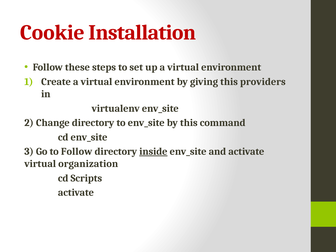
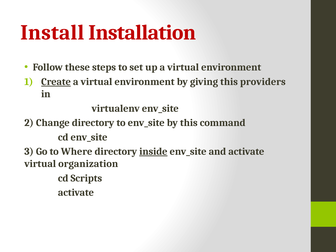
Cookie: Cookie -> Install (52, 33)
Create underline: none -> present (56, 82)
to Follow: Follow -> Where (77, 152)
